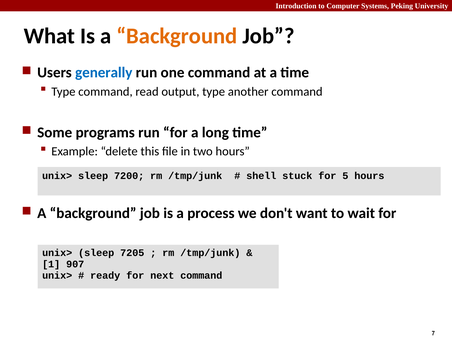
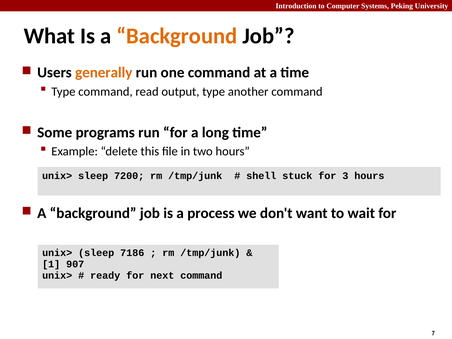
generally colour: blue -> orange (104, 73)
5: 5 -> 3 (345, 176)
7205: 7205 -> 7186 (132, 253)
